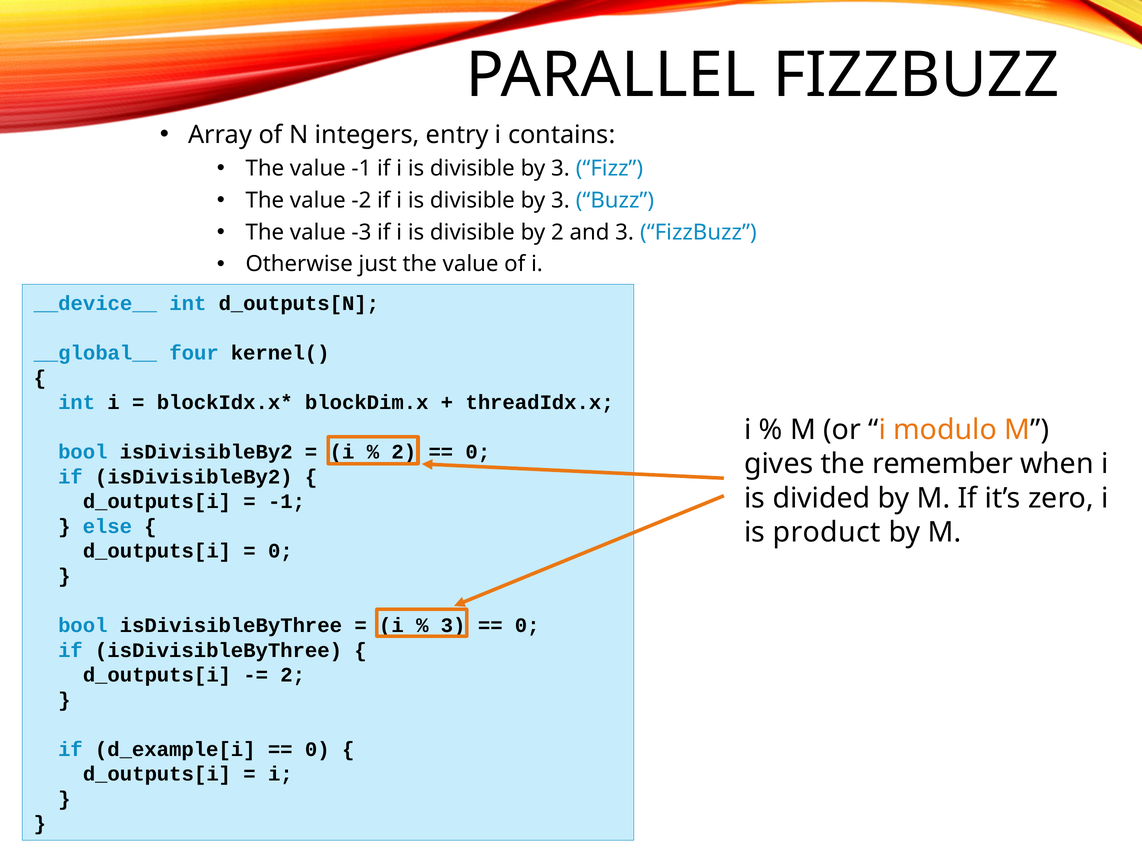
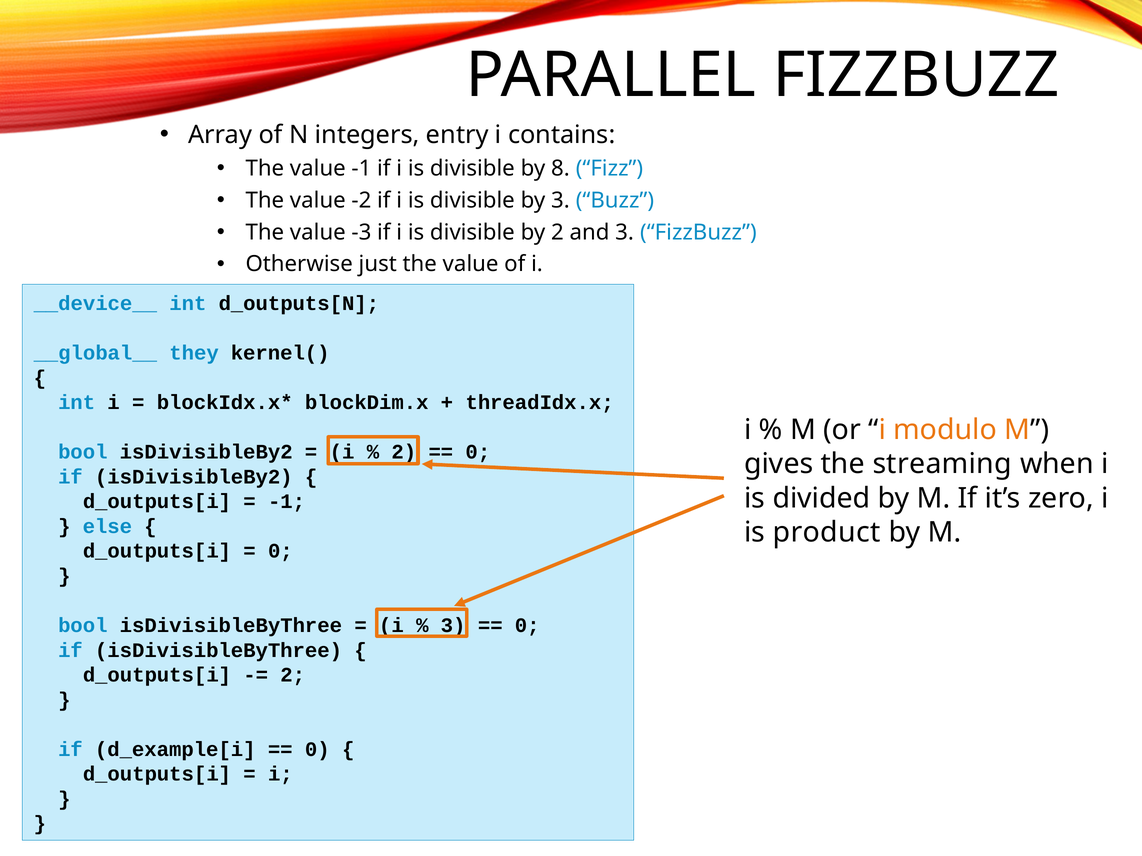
3: 3 -> 8 (560, 168)
four: four -> they (194, 353)
remember: remember -> streaming (942, 464)
